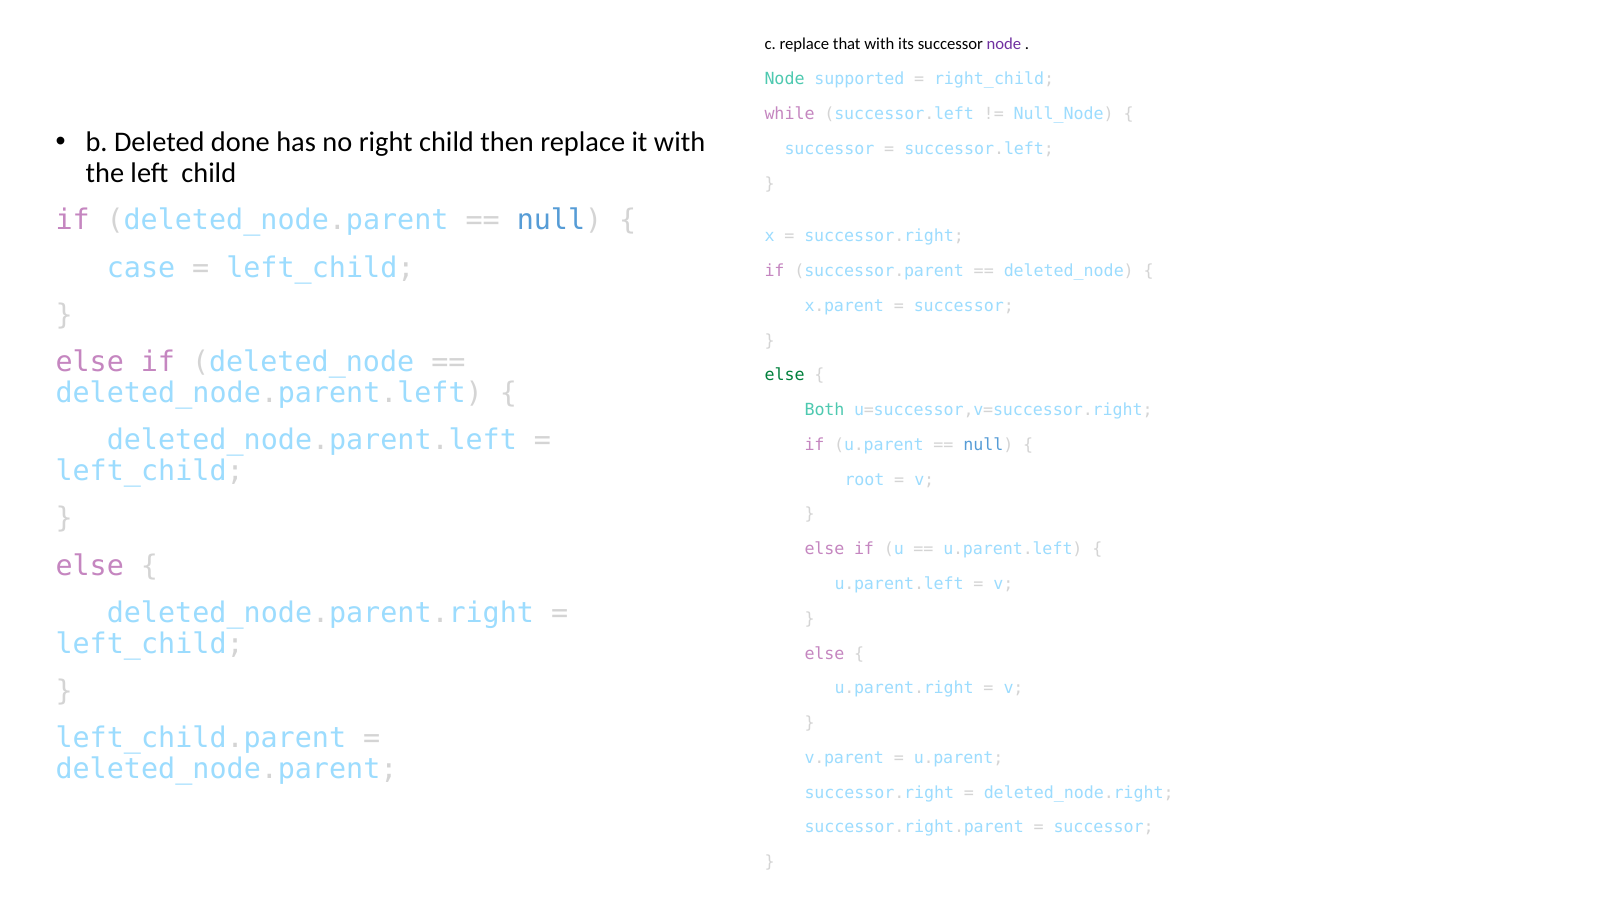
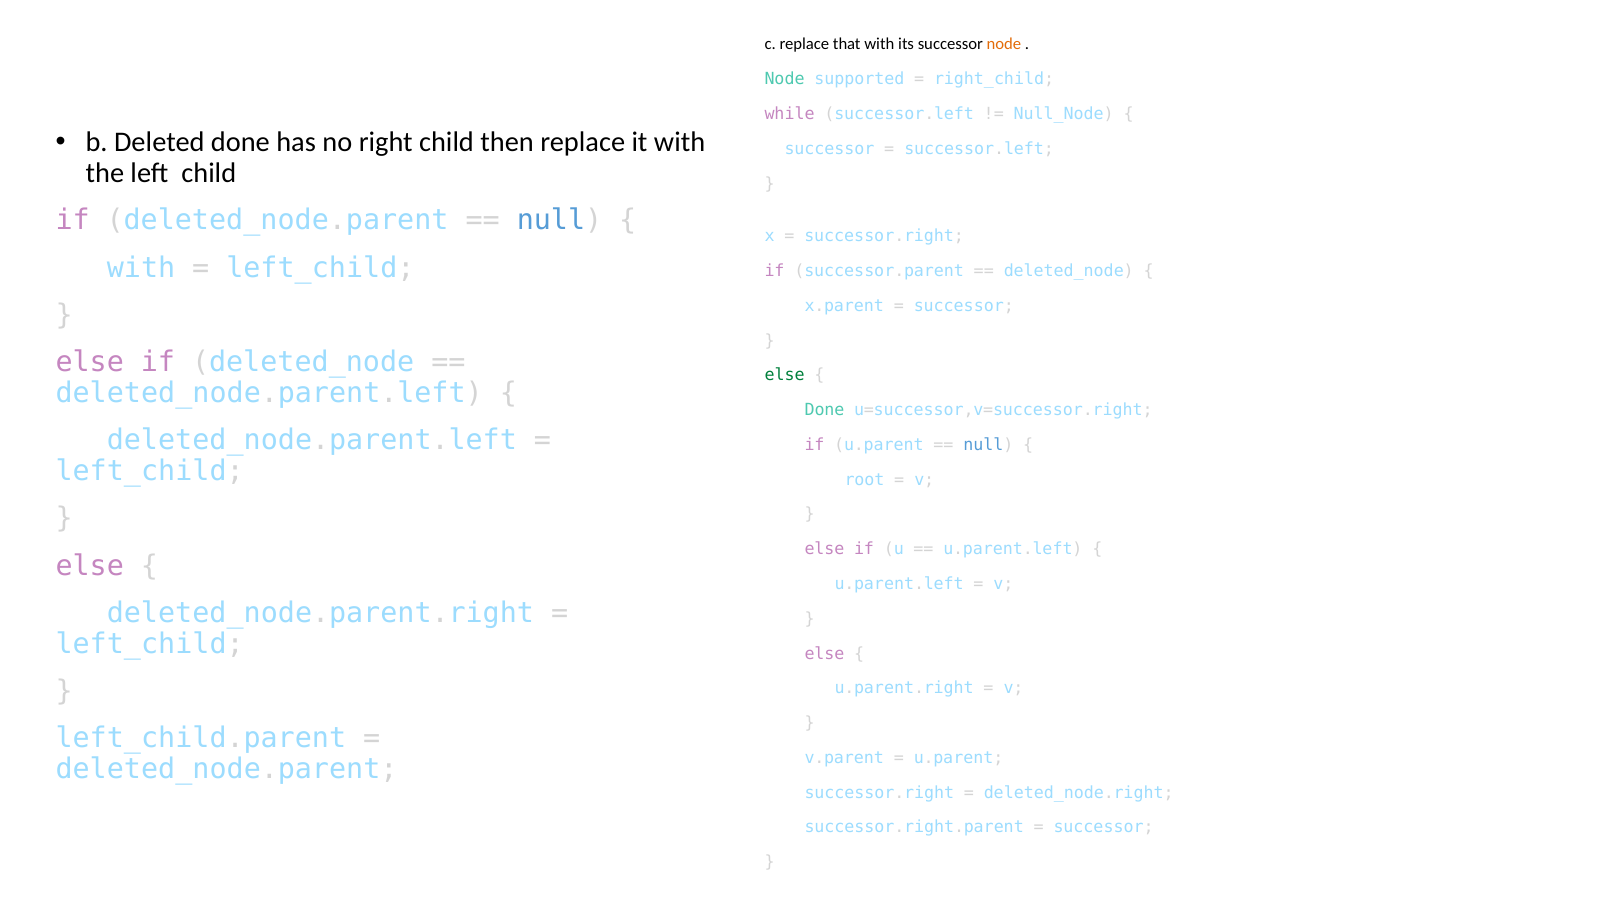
node colour: purple -> orange (1004, 44)
case: case -> with (141, 268)
Both: Both -> Done (825, 410)
